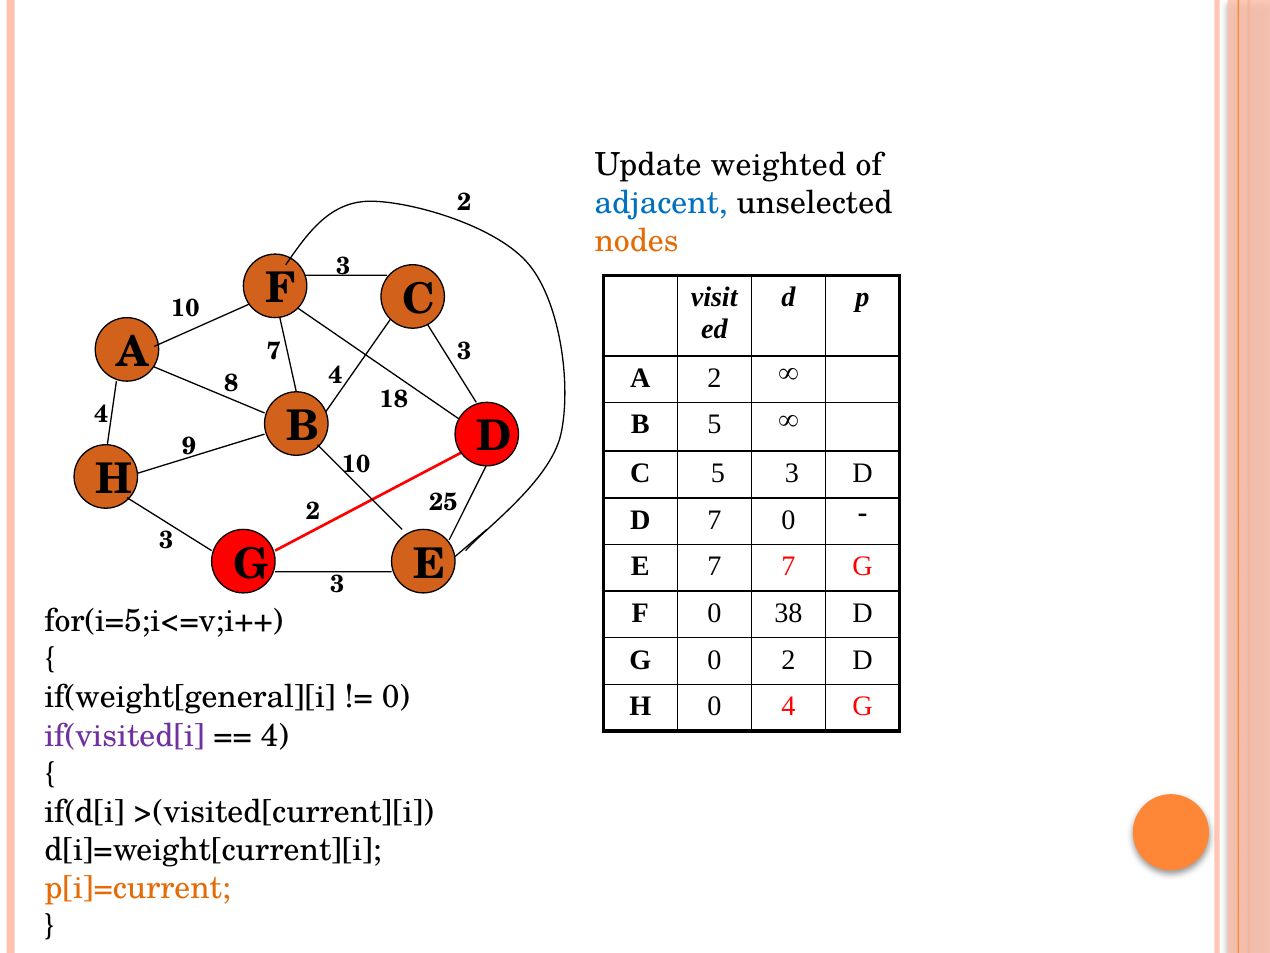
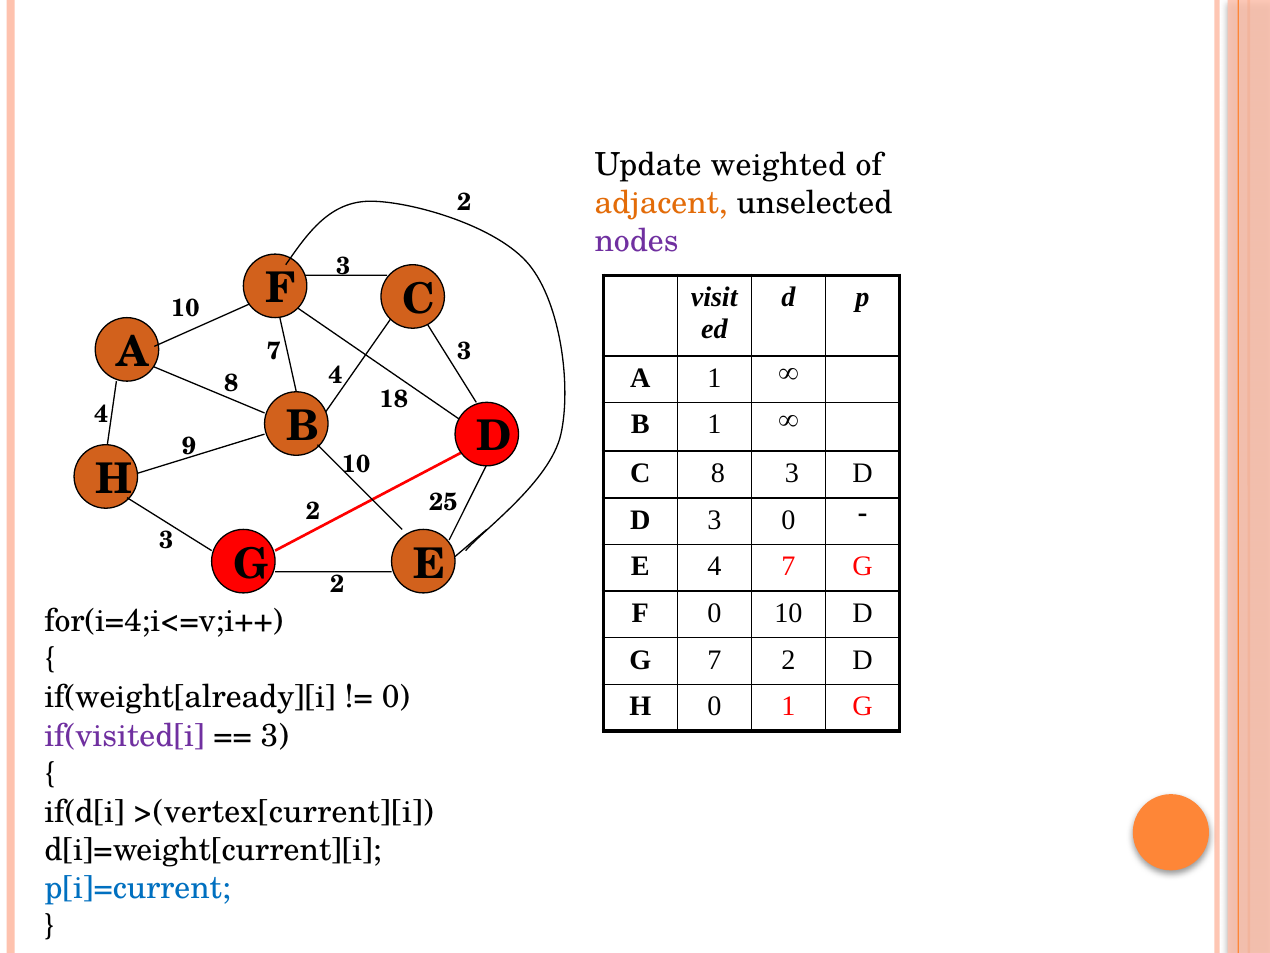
adjacent colour: blue -> orange (661, 203)
nodes colour: orange -> purple (637, 241)
A 2: 2 -> 1 (714, 378)
B 5: 5 -> 1 (714, 424)
C 5: 5 -> 8 (718, 473)
D 7: 7 -> 3 (714, 520)
3: 3 -> 2 (337, 584)
E 7: 7 -> 4 (714, 566)
0 38: 38 -> 10 (788, 613)
for(i=5;i<=v;i++: for(i=5;i<=v;i++ -> for(i=4;i<=v;i++ (164, 621)
G 0: 0 -> 7 (714, 660)
if(weight[general][i: if(weight[general][i -> if(weight[already][i (190, 697)
0 4: 4 -> 1 (788, 706)
4: 4 -> 3 (275, 735)
>(visited[current][i: >(visited[current][i -> >(vertex[current][i (284, 811)
p[i]=current colour: orange -> blue (138, 888)
